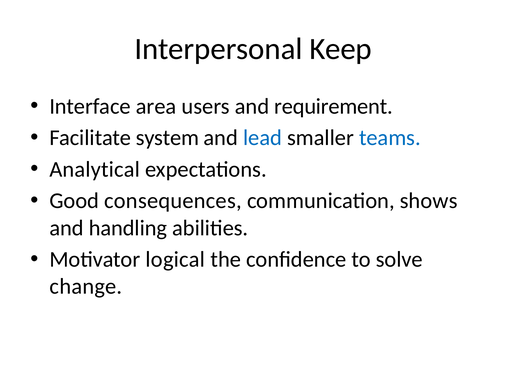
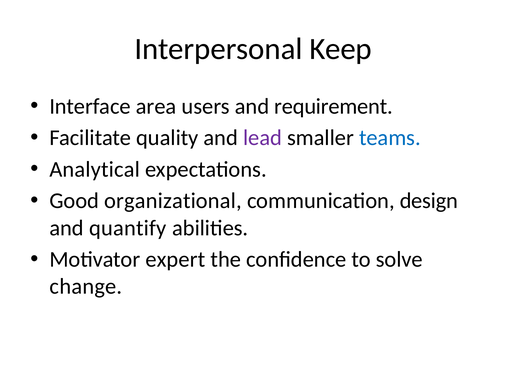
system: system -> quality (167, 138)
lead colour: blue -> purple (262, 138)
consequences: consequences -> organizational (173, 201)
shows: shows -> design (429, 201)
handling: handling -> quantify (128, 228)
logical: logical -> expert (175, 259)
